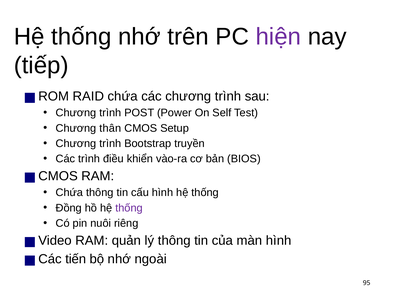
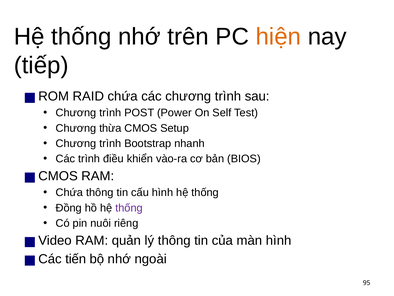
hiện colour: purple -> orange (278, 36)
thân: thân -> thừa (110, 128)
truyền: truyền -> nhanh (189, 143)
